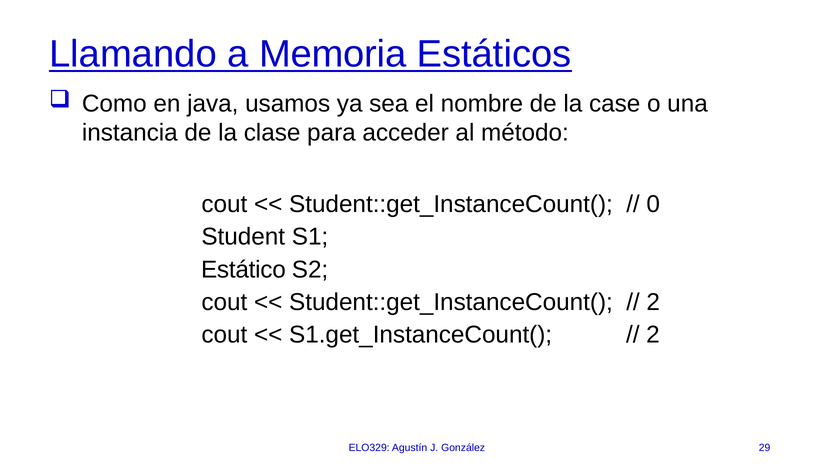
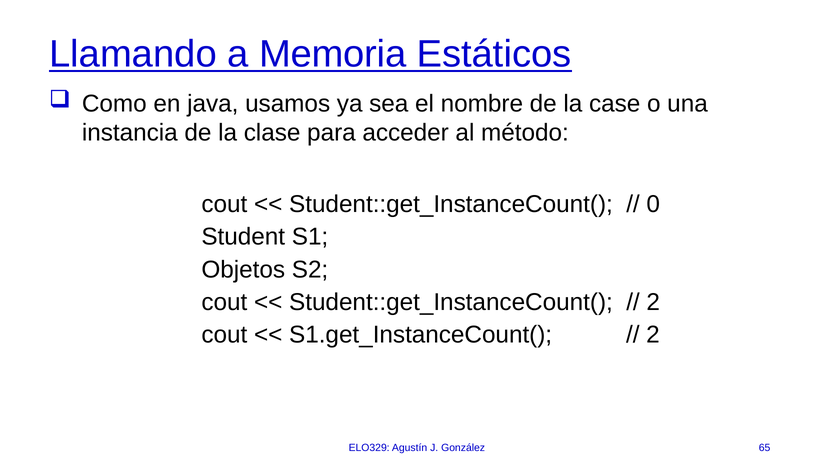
Estático: Estático -> Objetos (243, 270)
29: 29 -> 65 (765, 448)
